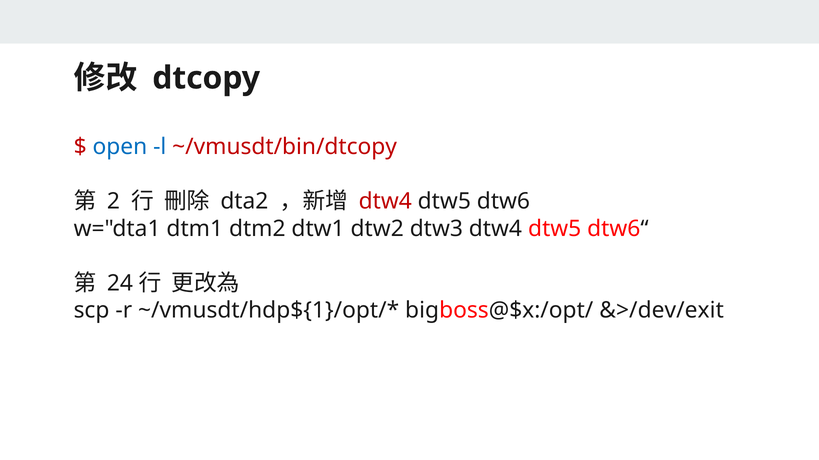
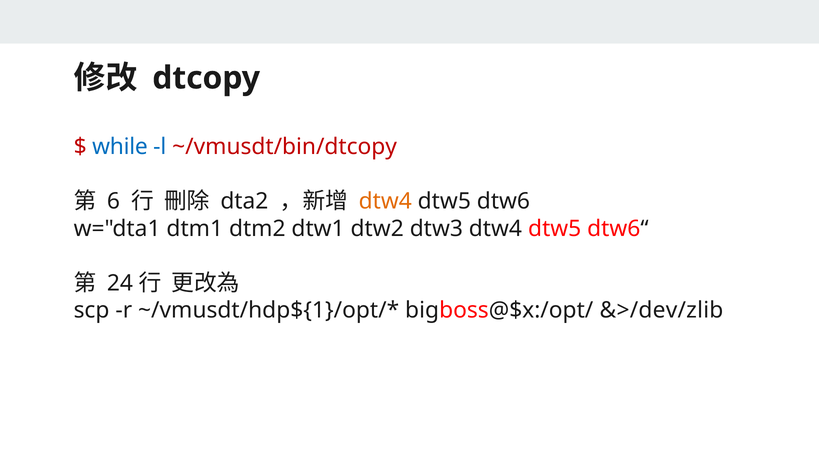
open: open -> while (120, 147)
2: 2 -> 6 (113, 202)
dtw4 colour: red -> orange (385, 202)
&>/dev/exit: &>/dev/exit -> &>/dev/zlib (661, 311)
